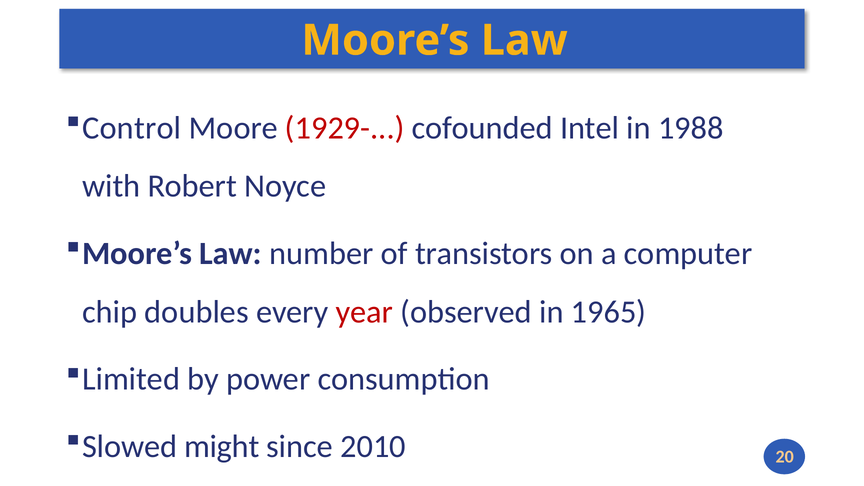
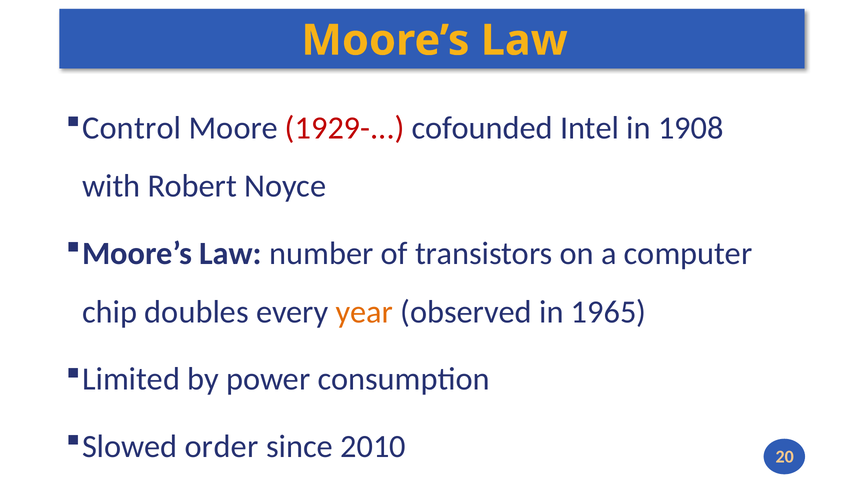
1988: 1988 -> 1908 (691, 128)
year colour: red -> orange (365, 312)
might: might -> order (222, 446)
